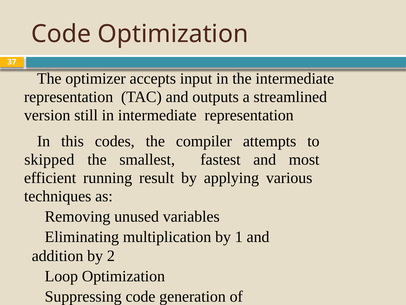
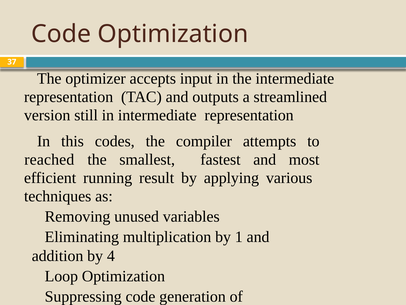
skipped: skipped -> reached (49, 159)
2: 2 -> 4 (111, 255)
